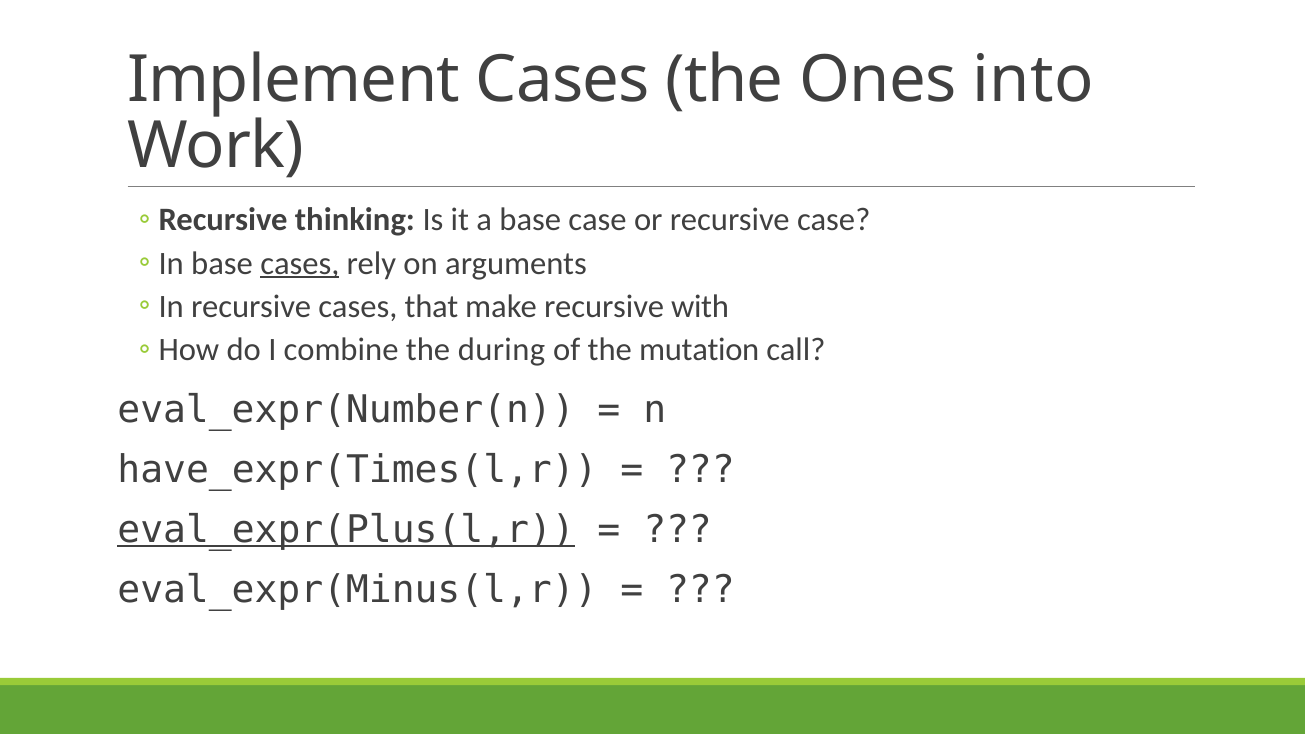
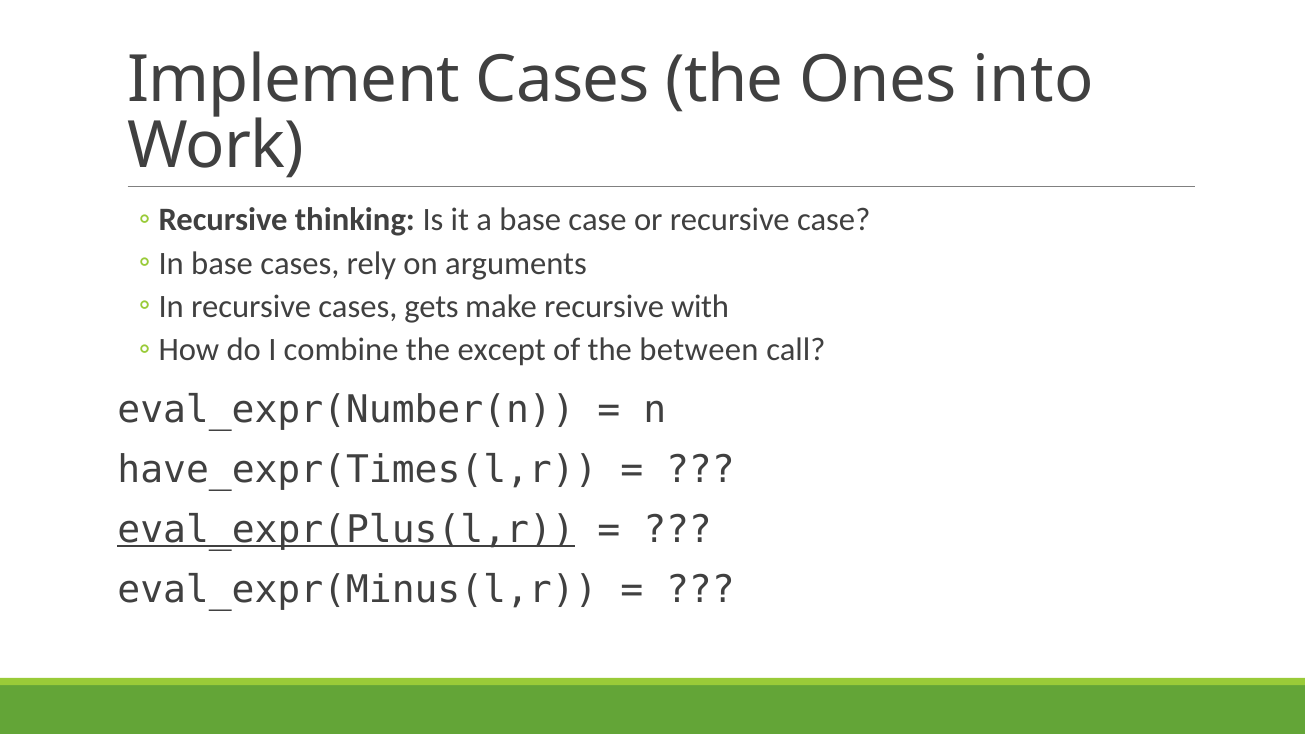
cases underline: present -> none (300, 263)
that: that -> gets (431, 307)
during: during -> except (502, 350)
mutation: mutation -> between (699, 350)
